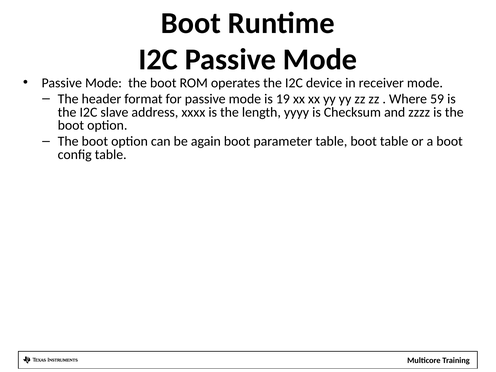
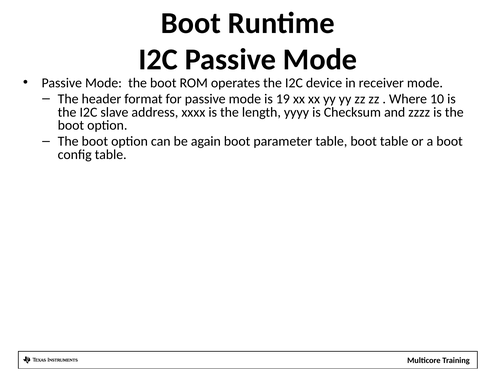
59: 59 -> 10 (437, 99)
